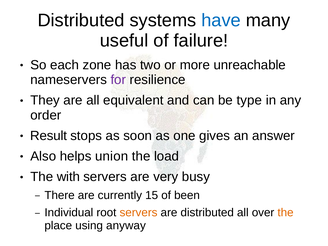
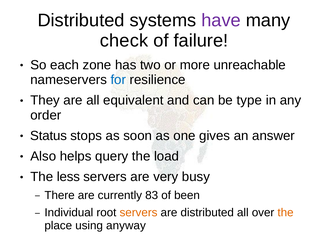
have colour: blue -> purple (221, 20)
useful: useful -> check (124, 41)
for colour: purple -> blue (118, 80)
Result: Result -> Status (49, 136)
union: union -> query (112, 156)
with: with -> less (68, 177)
15: 15 -> 83 (152, 195)
